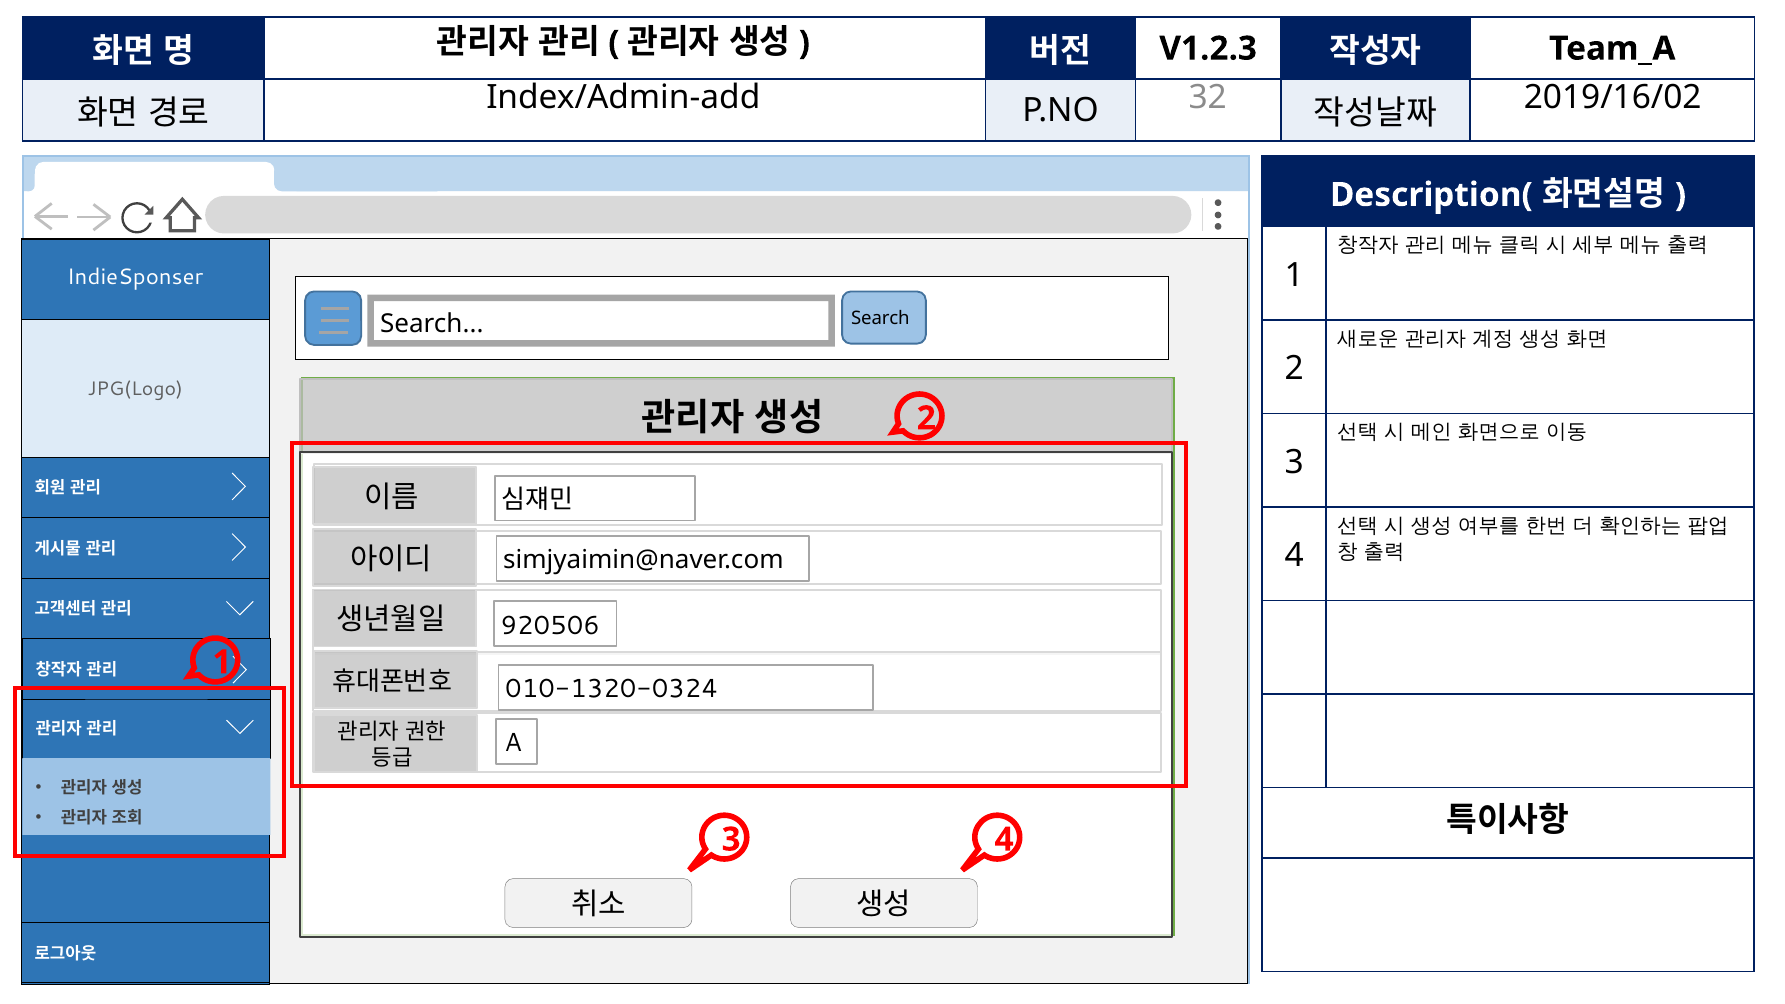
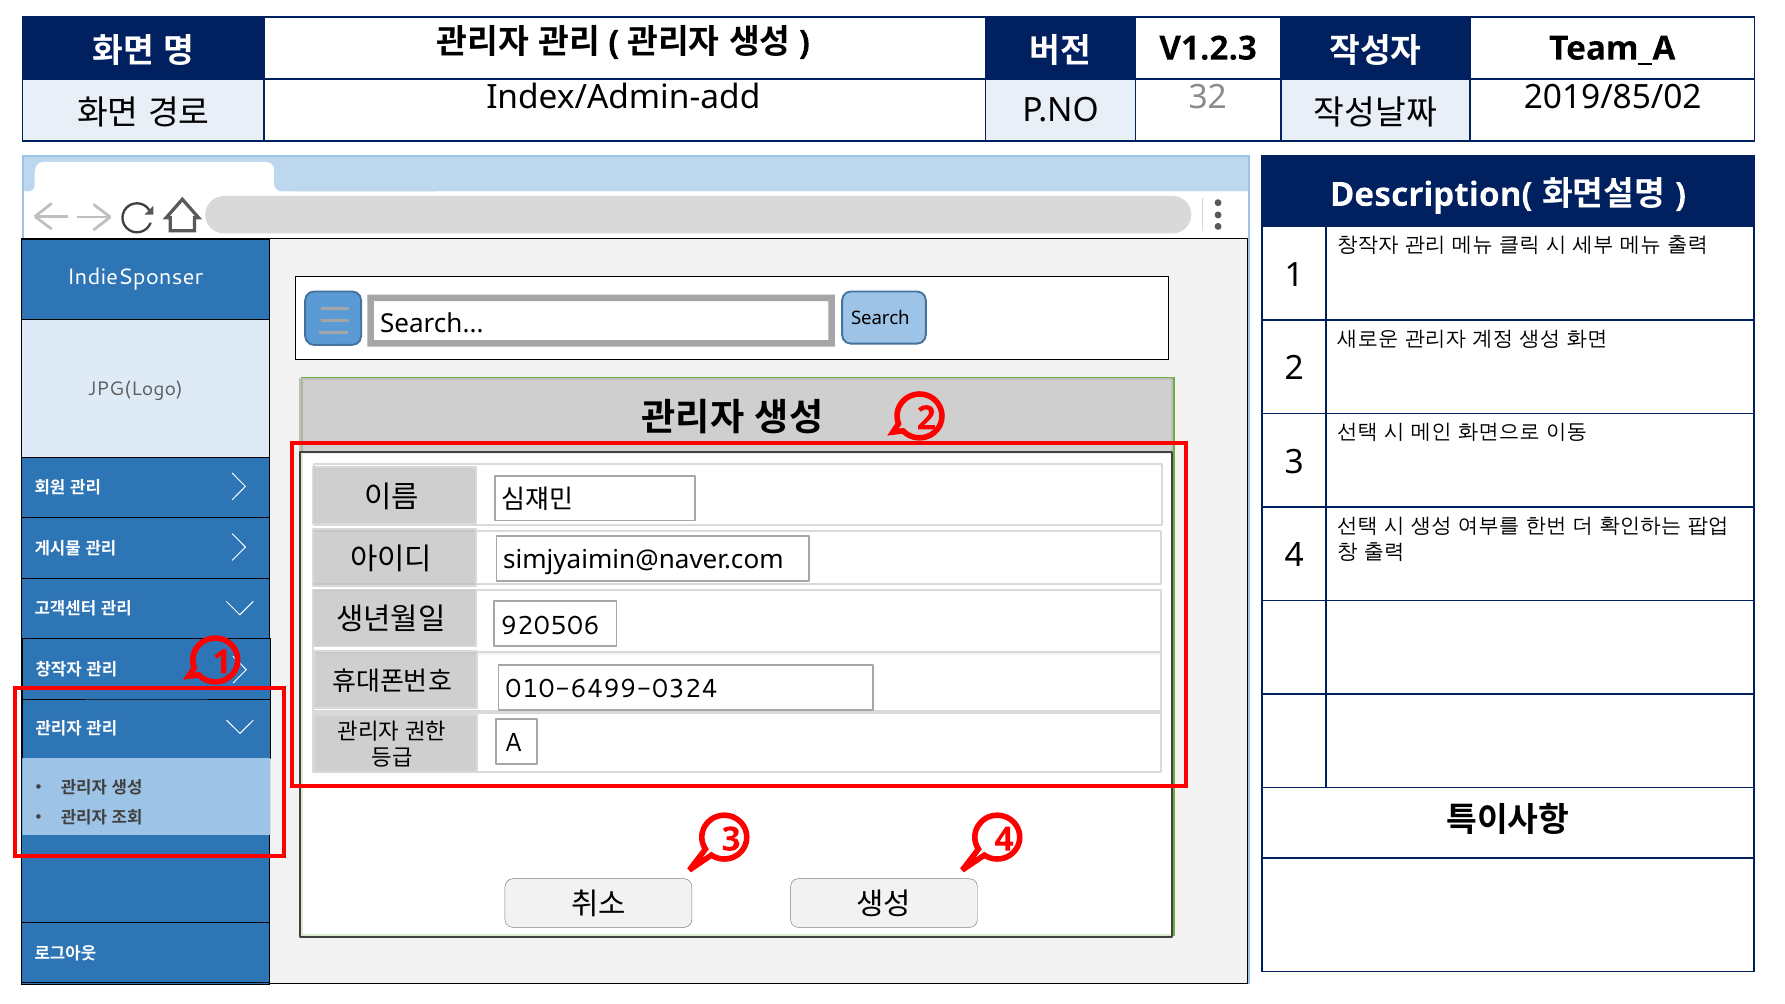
2019/16/02: 2019/16/02 -> 2019/85/02 (1613, 97)
010-1320-0324: 010-1320-0324 -> 010-6499-0324 (612, 689)
